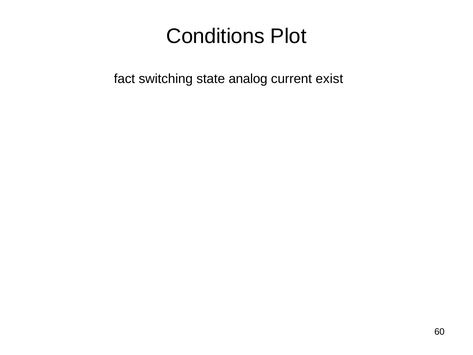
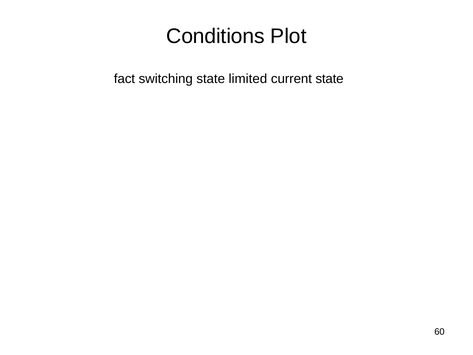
analog: analog -> limited (248, 79)
current exist: exist -> state (330, 79)
